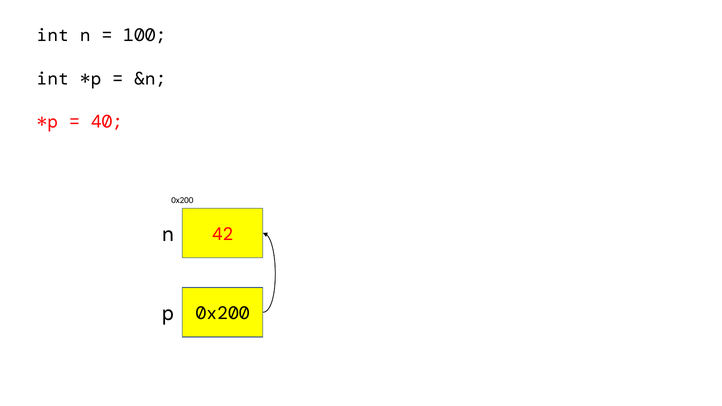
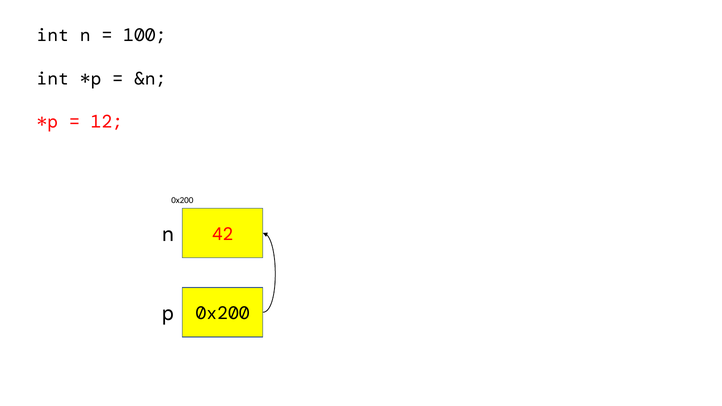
40: 40 -> 12 (107, 122)
